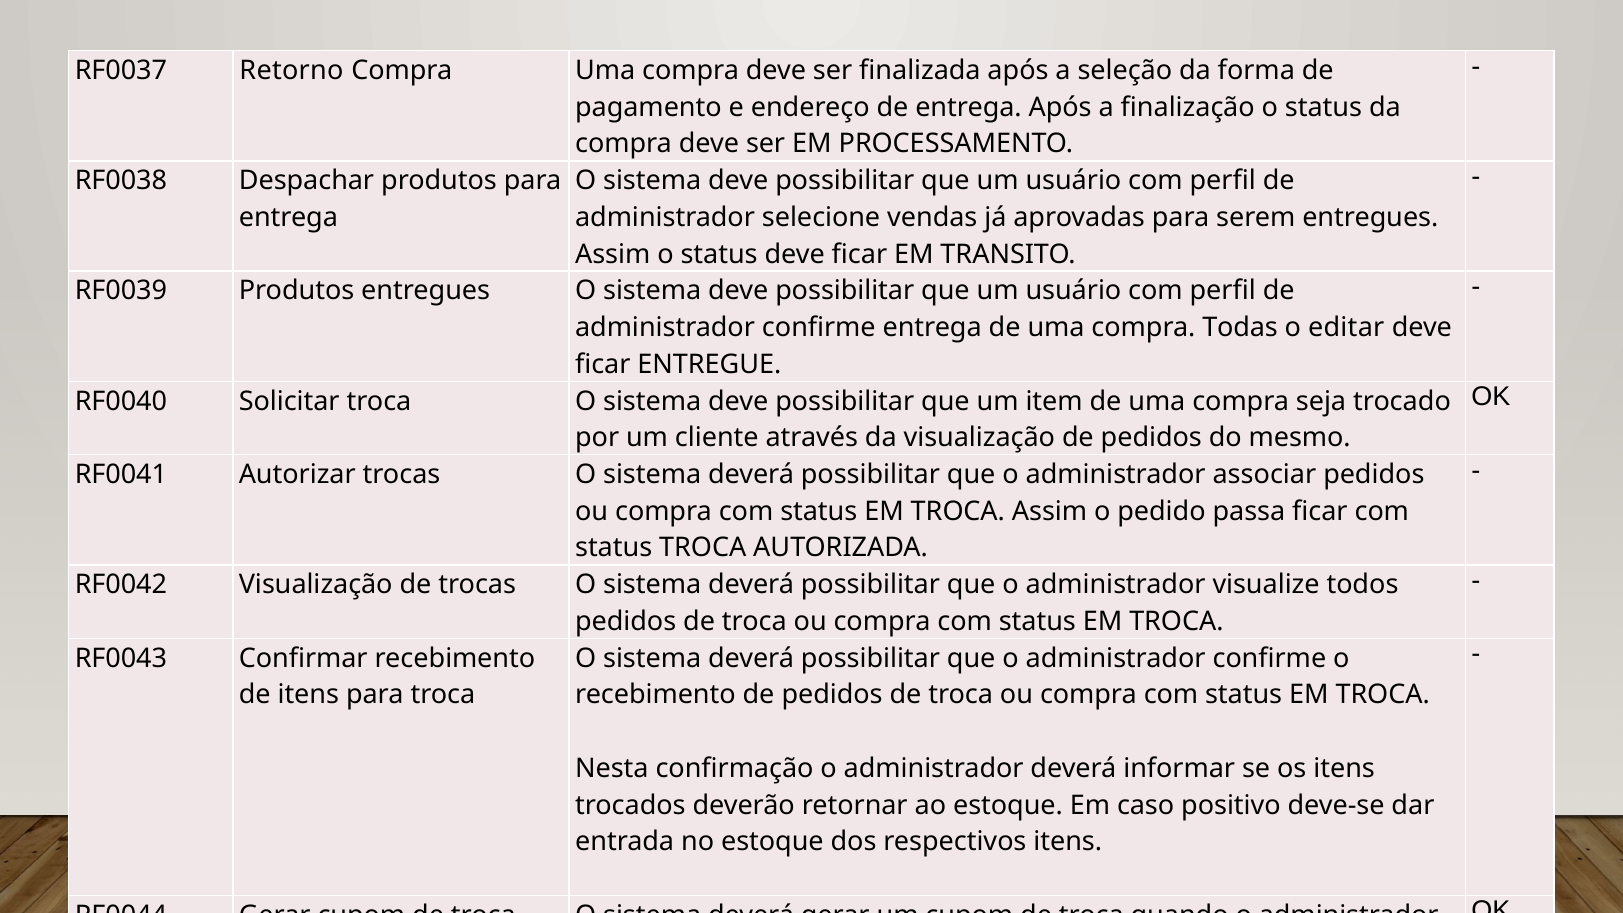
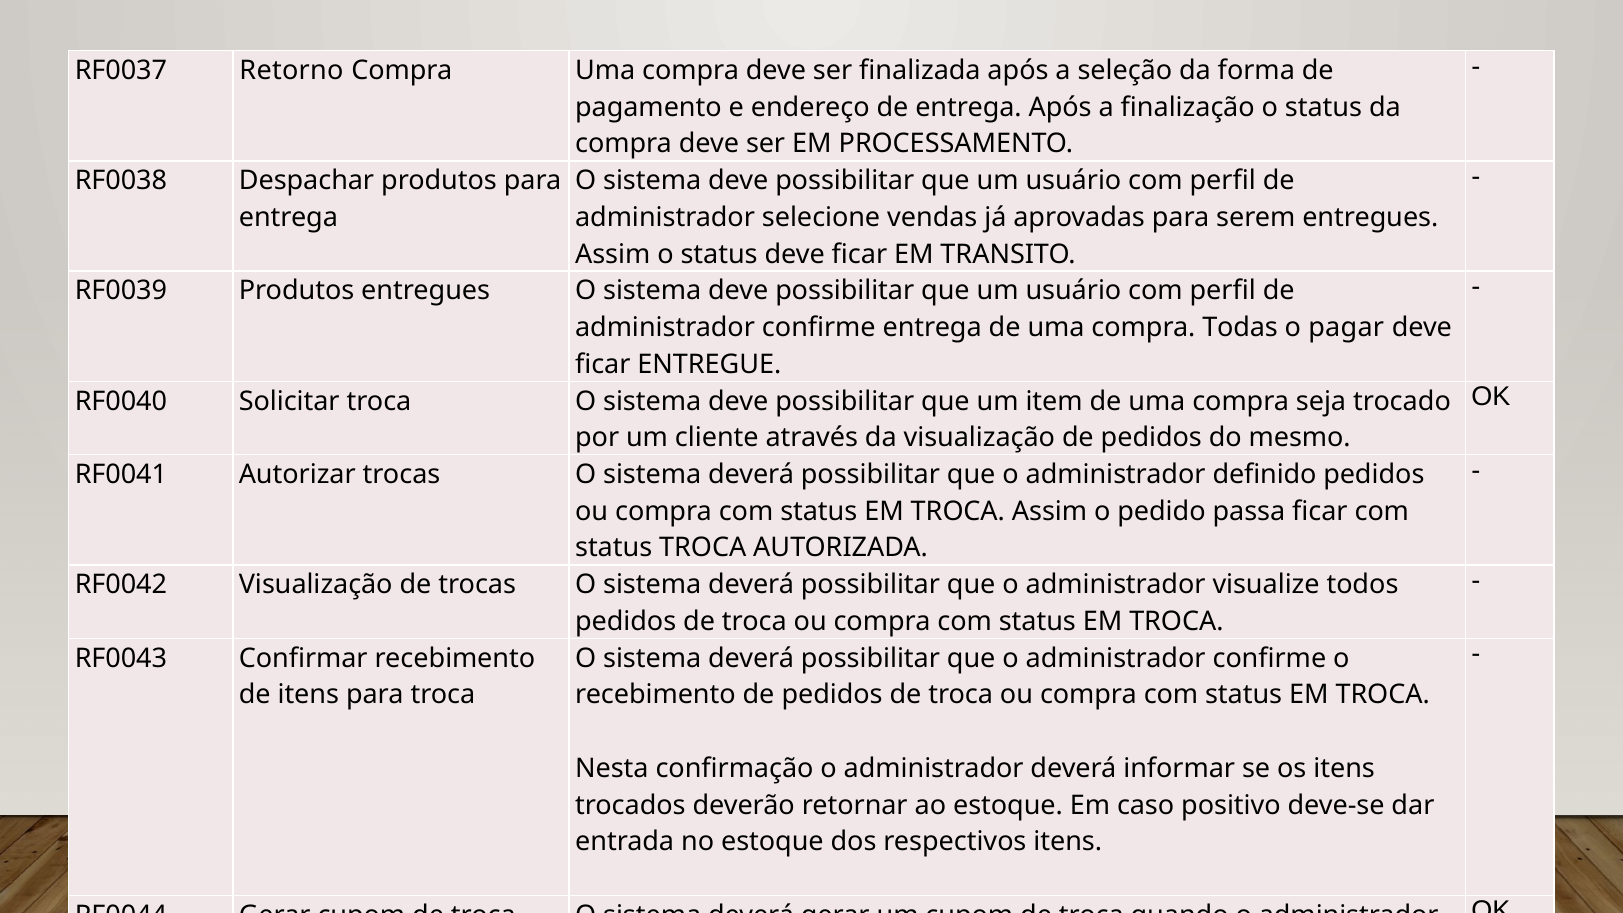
editar: editar -> pagar (1346, 328)
associar: associar -> definido (1264, 475)
